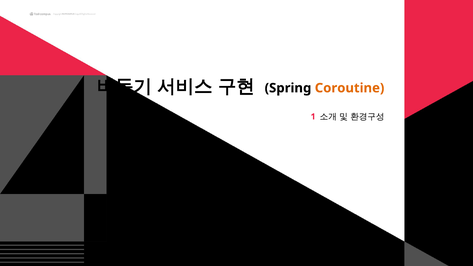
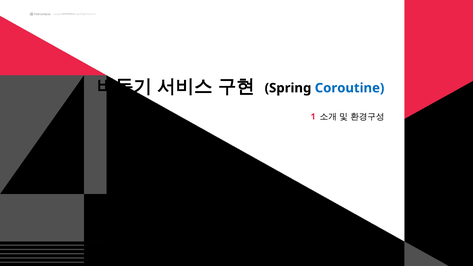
Coroutine colour: orange -> blue (350, 88)
